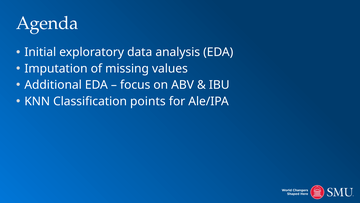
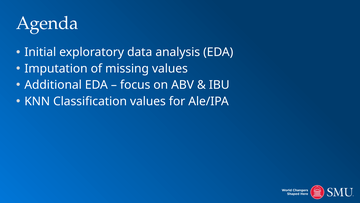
Classification points: points -> values (148, 101)
